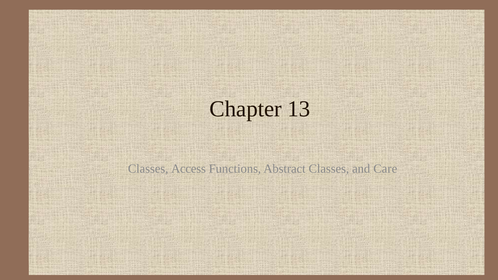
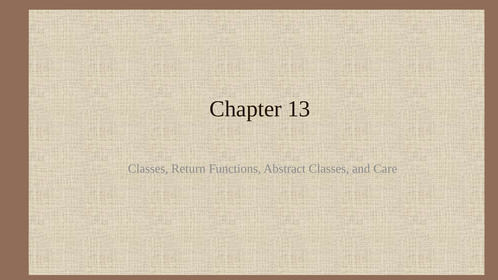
Access: Access -> Return (188, 169)
